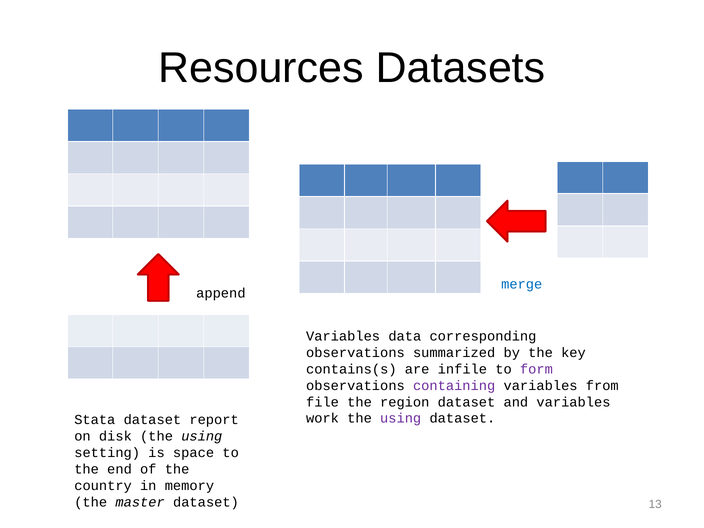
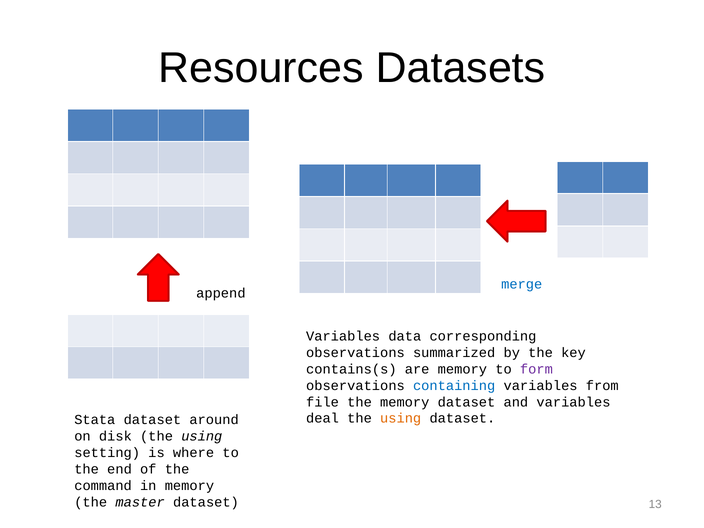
are infile: infile -> memory (462, 369)
containing colour: purple -> blue (454, 386)
the region: region -> memory (405, 402)
work: work -> deal (323, 418)
using colour: purple -> orange (401, 418)
report: report -> around (214, 420)
space: space -> where (194, 453)
country: country -> command (103, 486)
